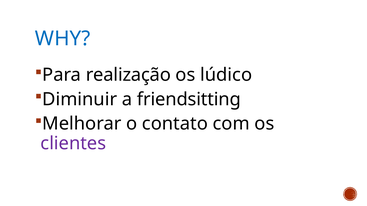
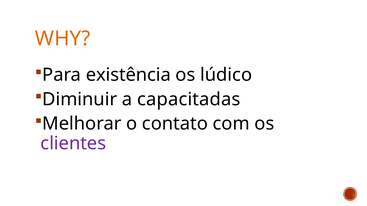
WHY colour: blue -> orange (63, 39)
realização: realização -> existência (128, 75)
friendsitting: friendsitting -> capacitadas (189, 99)
